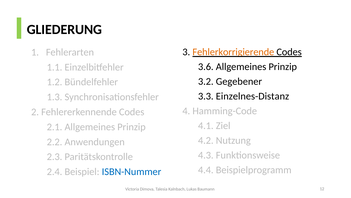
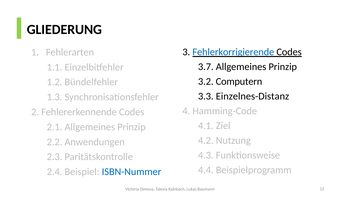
Fehlerkorrigierende colour: orange -> blue (233, 52)
3.6: 3.6 -> 3.7 (206, 67)
Gegebener: Gegebener -> Computern (239, 81)
